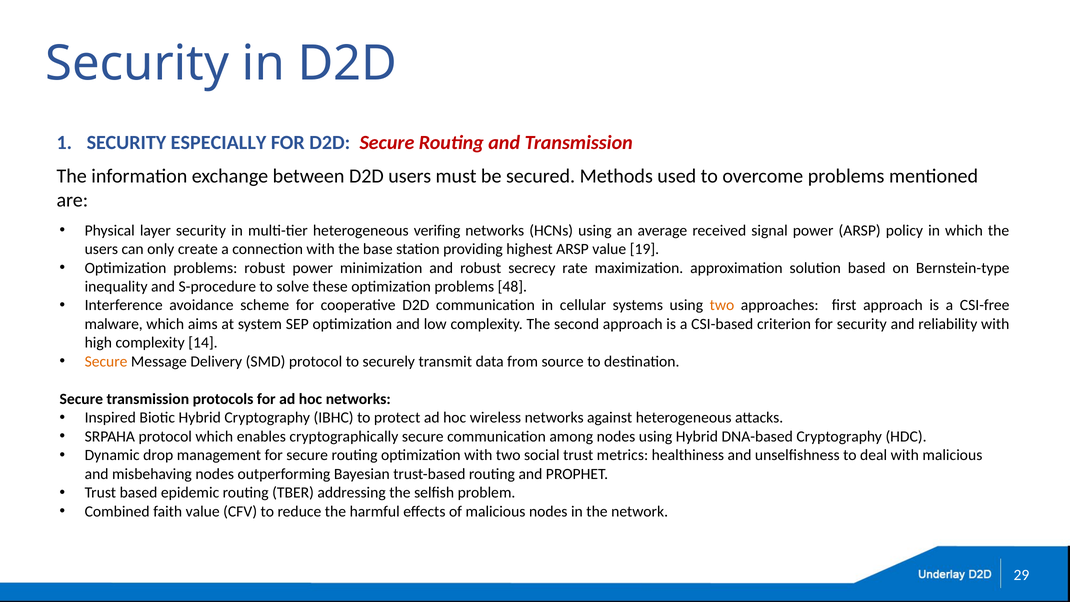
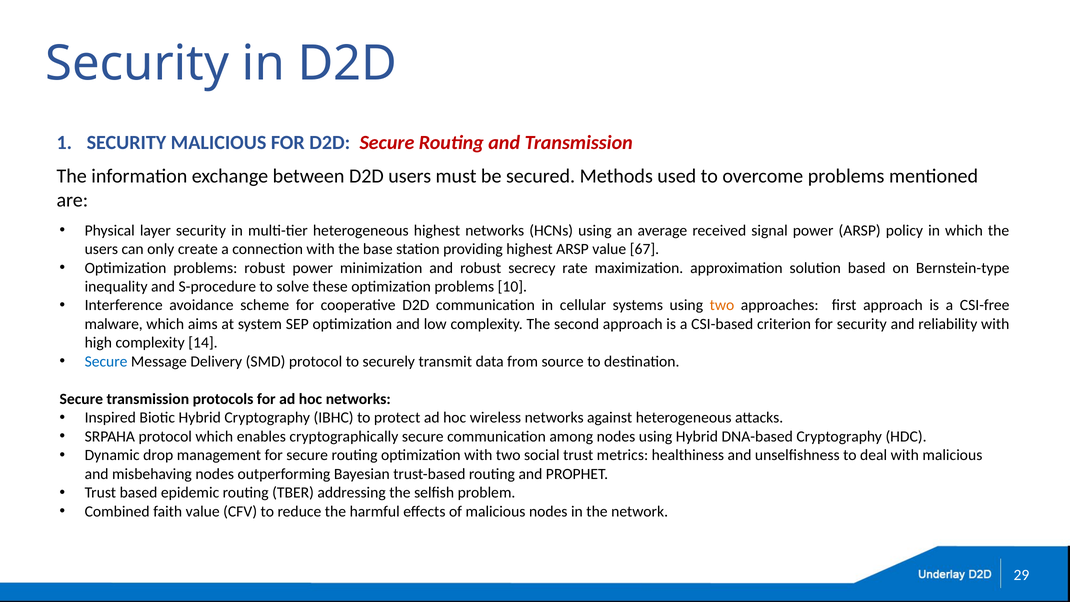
SECURITY ESPECIALLY: ESPECIALLY -> MALICIOUS (219, 143)
heterogeneous verifing: verifing -> highest (437, 230)
19: 19 -> 67 (644, 249)
48: 48 -> 10 (512, 287)
Secure colour: orange -> blue (106, 361)
